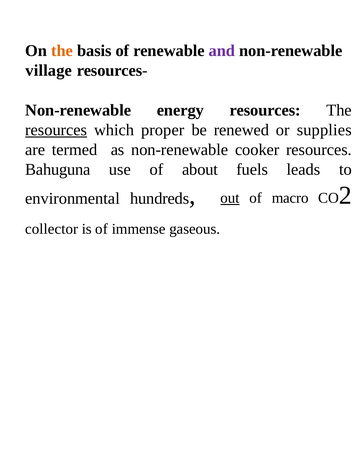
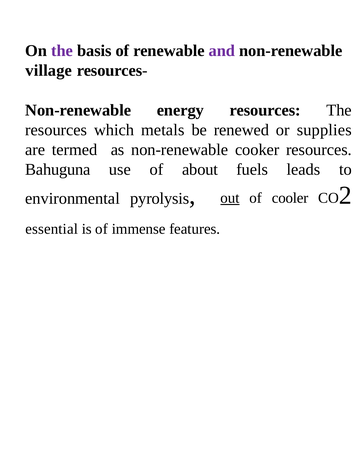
the colour: orange -> purple (62, 51)
resources underline: present -> none (56, 130)
proper: proper -> metals (163, 130)
hundreds: hundreds -> pyrolysis (160, 198)
macro: macro -> cooler (290, 198)
collector: collector -> essential (52, 229)
gaseous: gaseous -> features (195, 229)
